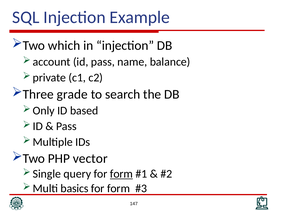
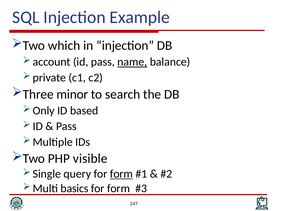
name underline: none -> present (132, 62)
grade: grade -> minor (72, 94)
vector: vector -> visible (90, 158)
